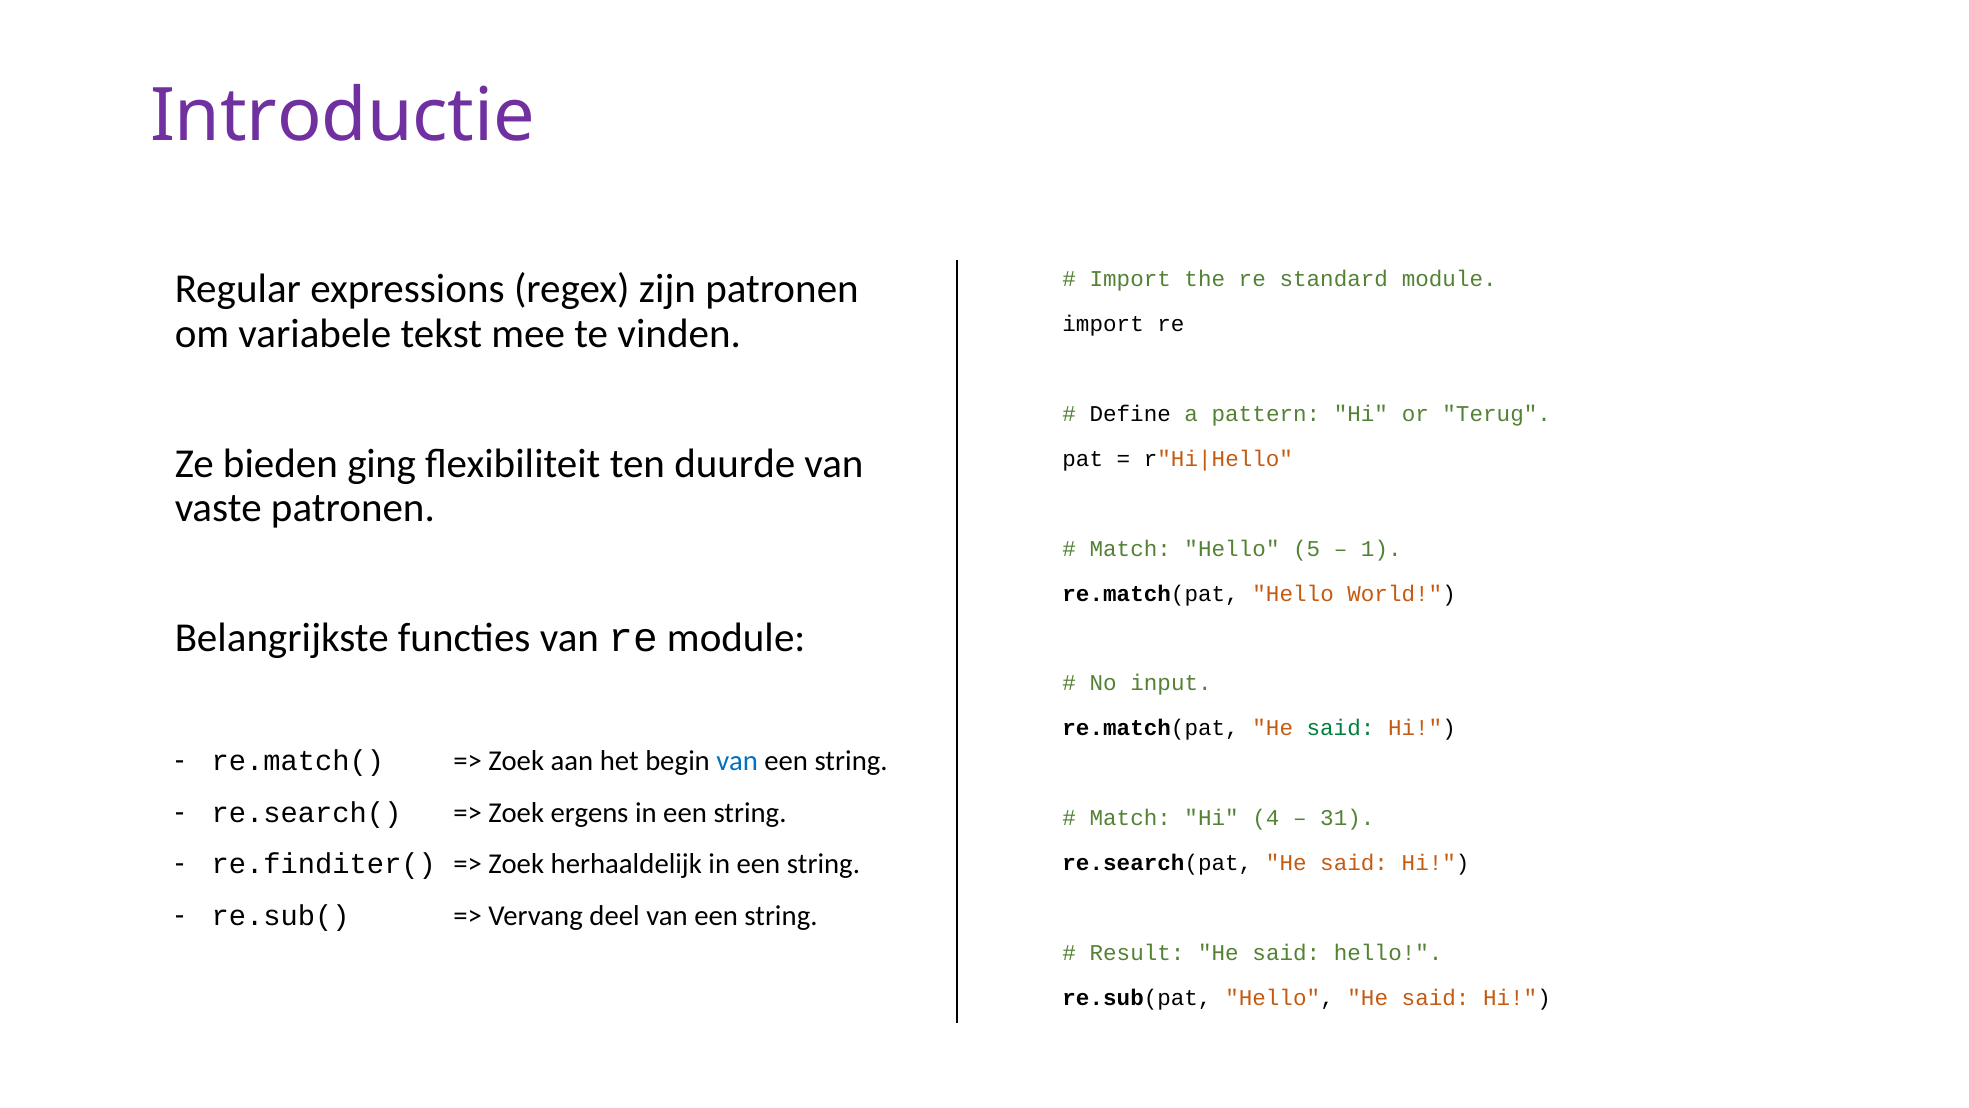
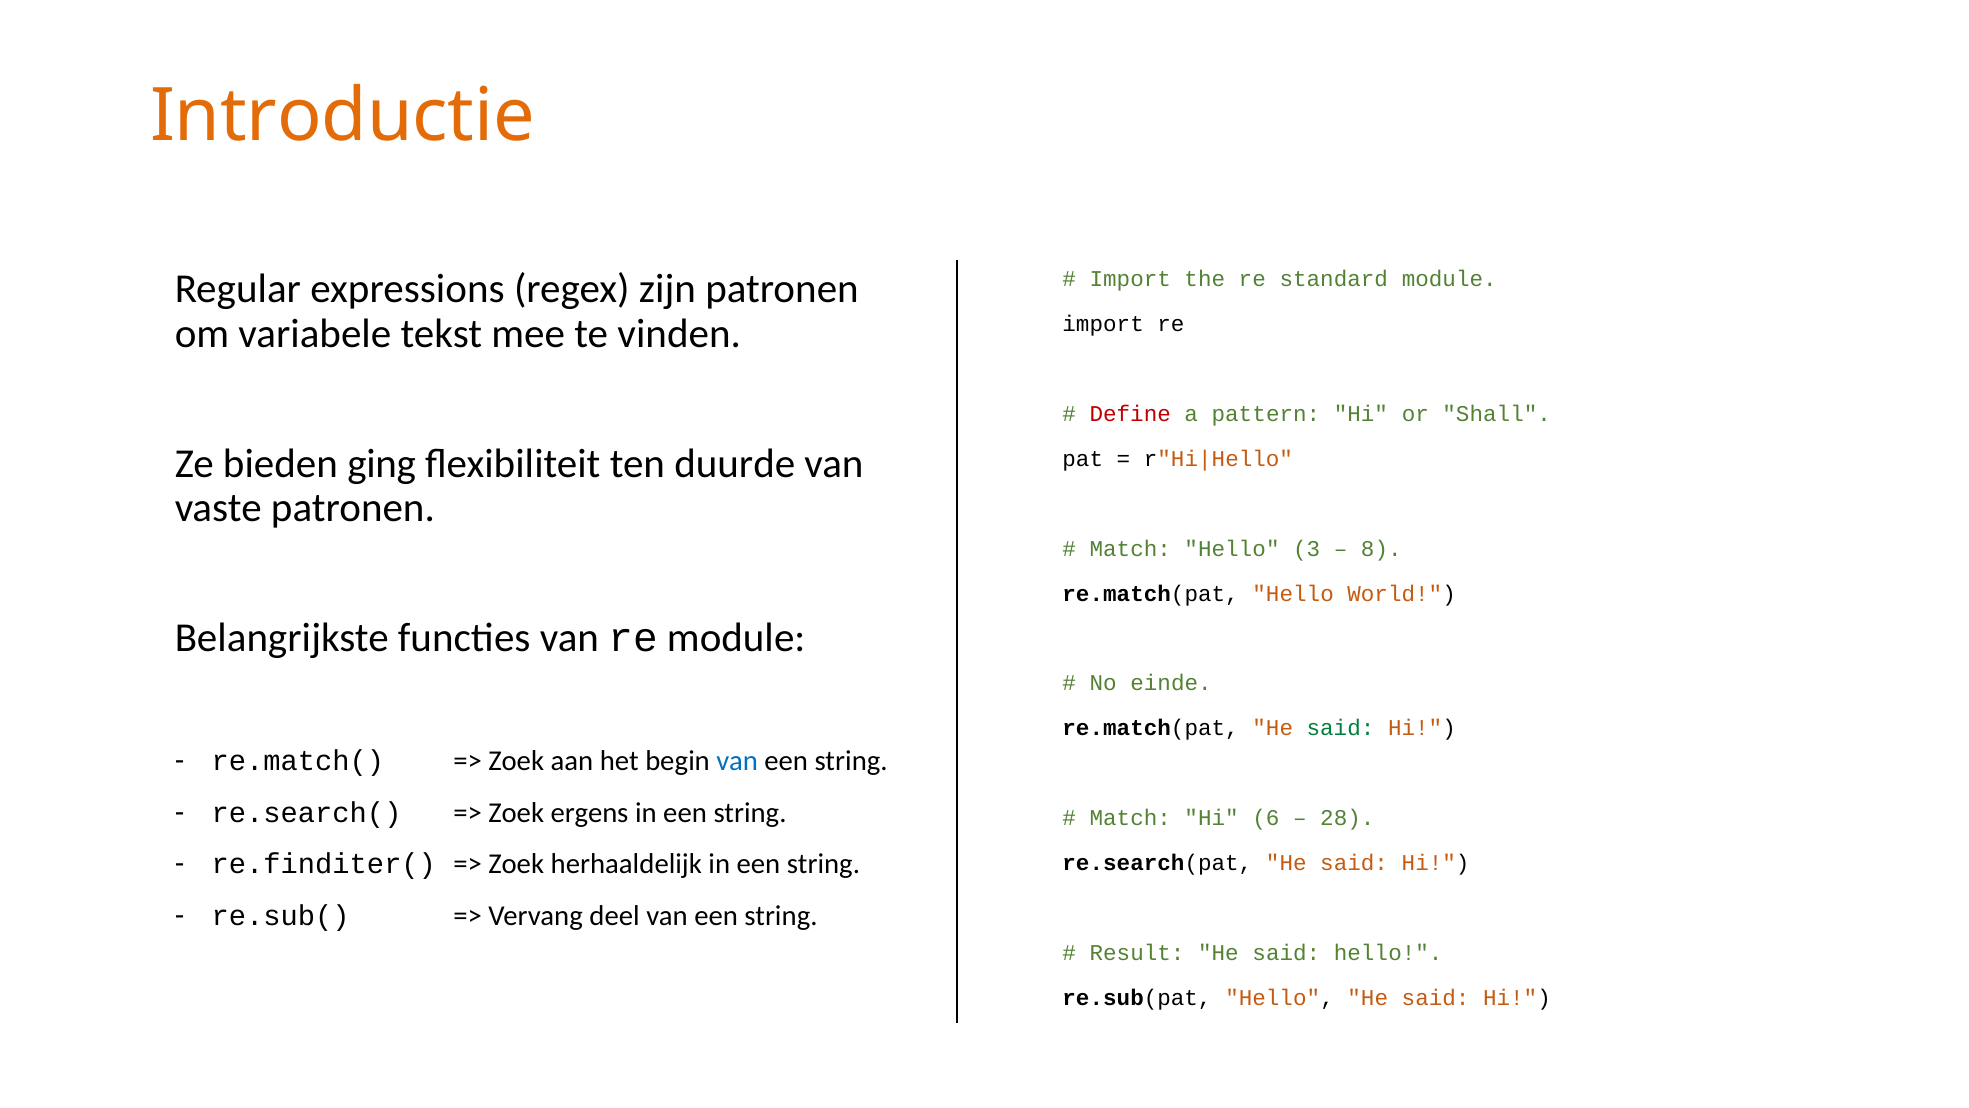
Introductie colour: purple -> orange (343, 116)
Define colour: black -> red (1130, 414)
Terug: Terug -> Shall (1497, 414)
5: 5 -> 3 (1307, 549)
1: 1 -> 8 (1381, 549)
input: input -> einde (1171, 683)
4: 4 -> 6 (1266, 818)
31: 31 -> 28 (1347, 818)
